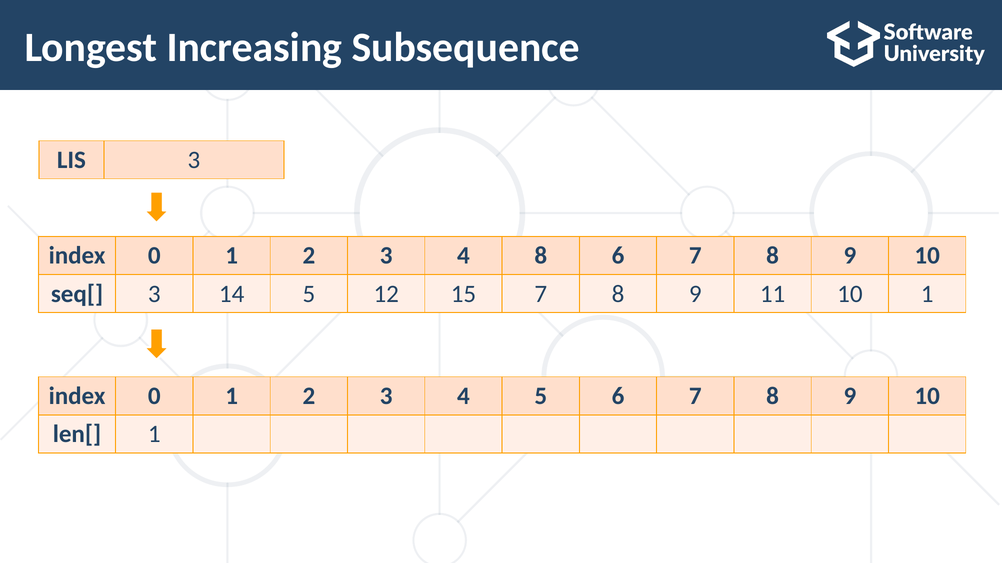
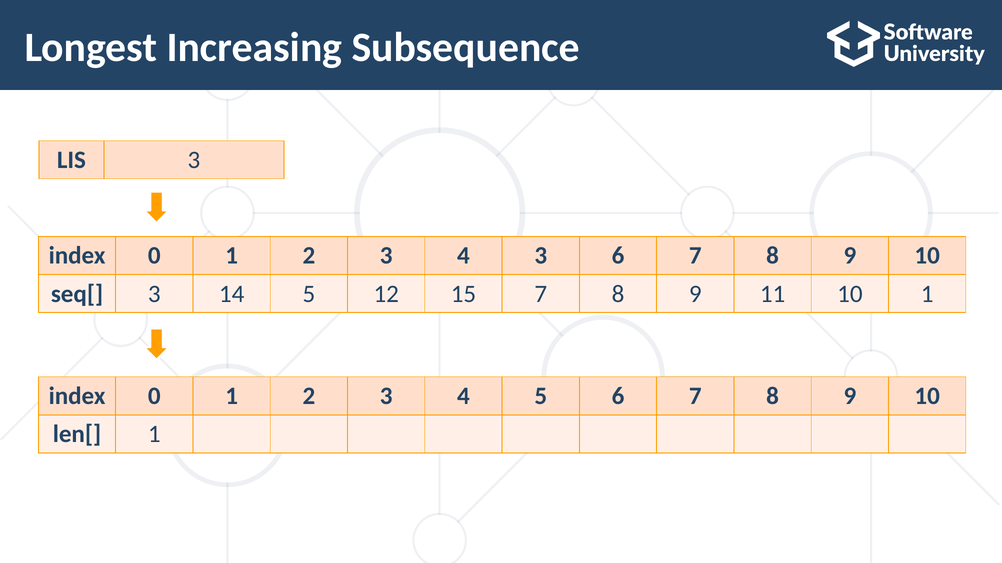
4 8: 8 -> 3 (541, 256)
